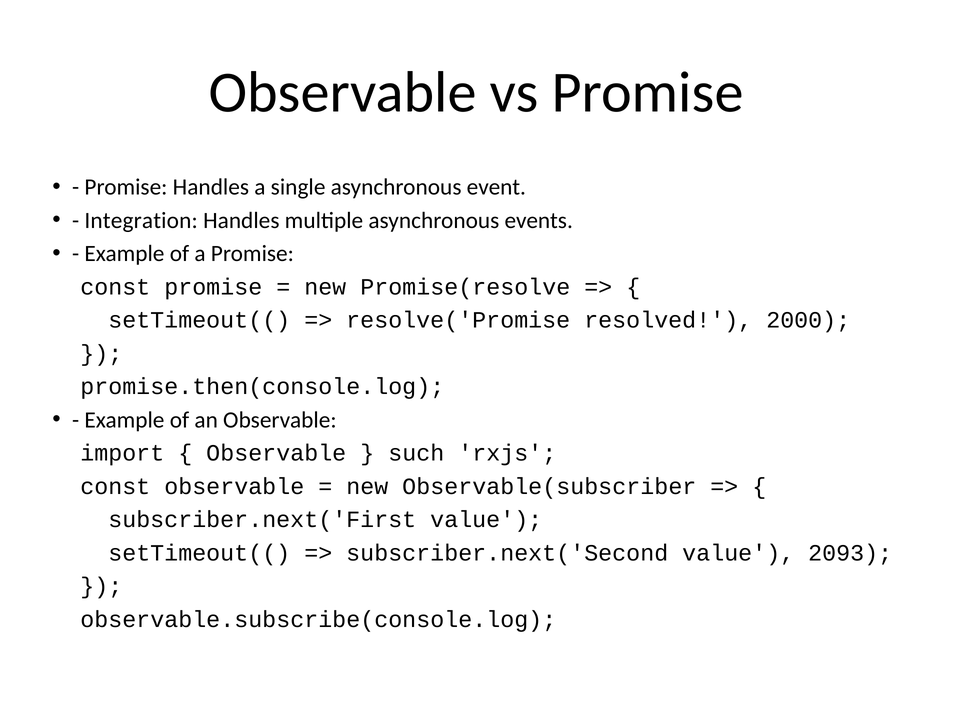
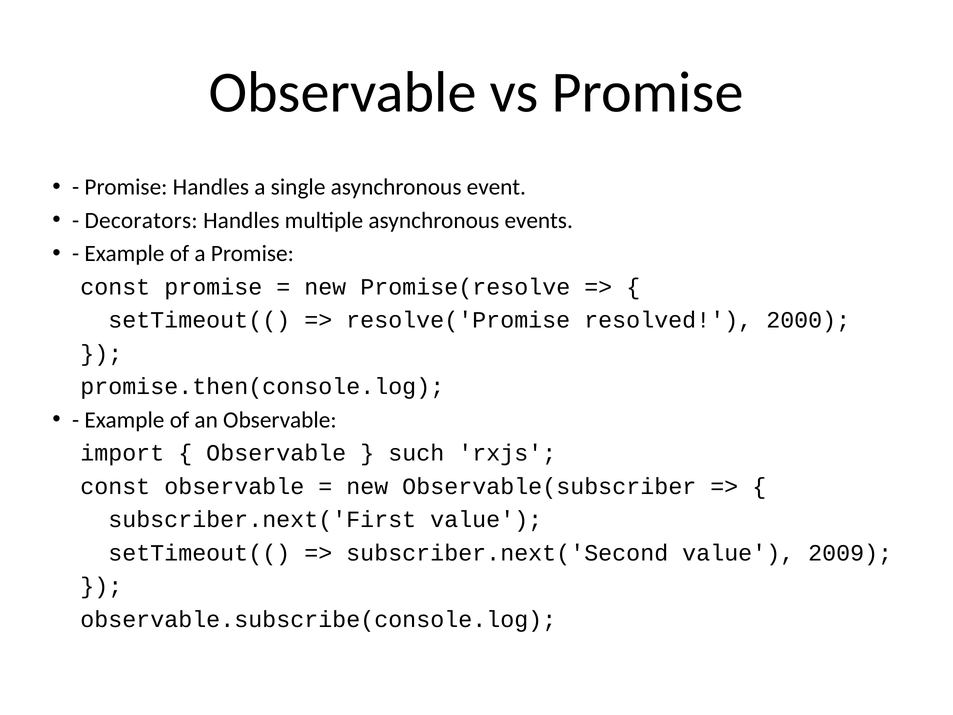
Integration: Integration -> Decorators (141, 220)
2093: 2093 -> 2009 (850, 553)
